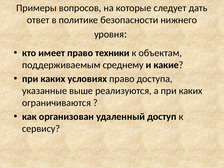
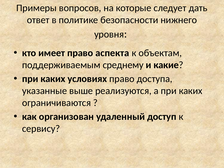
техники: техники -> аспекта (112, 53)
